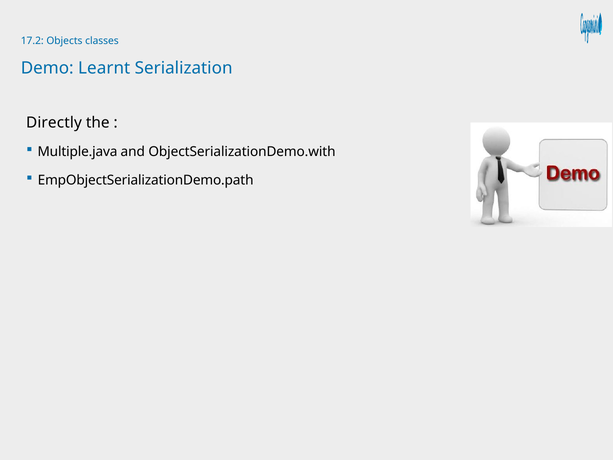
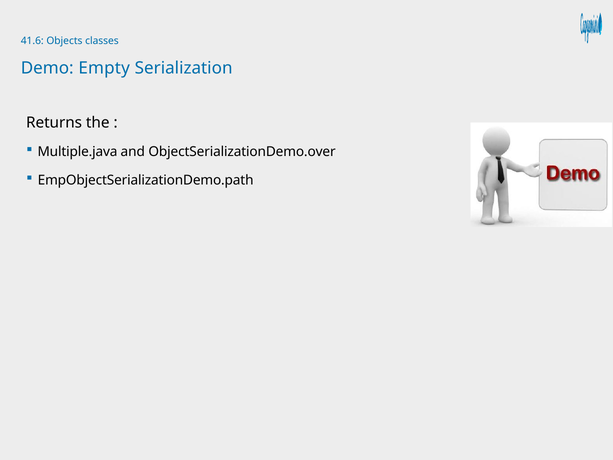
17.2: 17.2 -> 41.6 (32, 41)
Learnt: Learnt -> Empty (104, 68)
Directly: Directly -> Returns (54, 123)
ObjectSerializationDemo.with: ObjectSerializationDemo.with -> ObjectSerializationDemo.over (242, 152)
